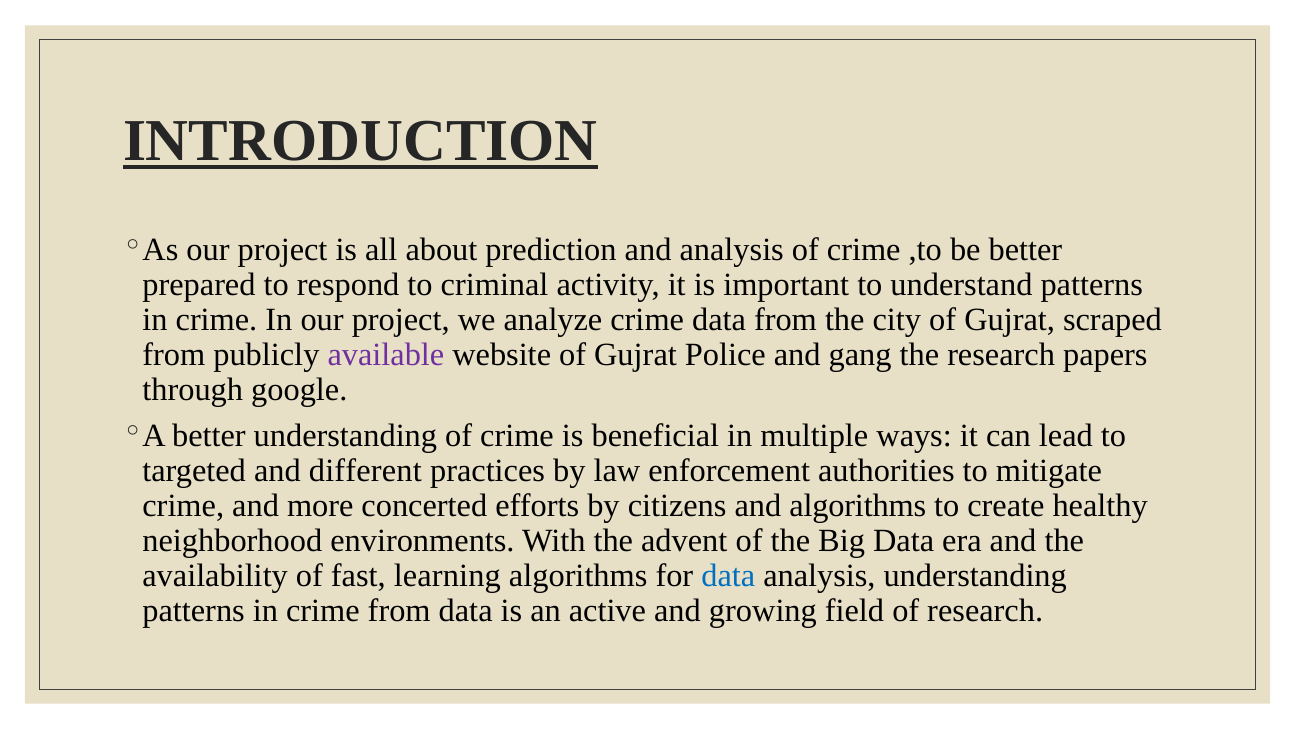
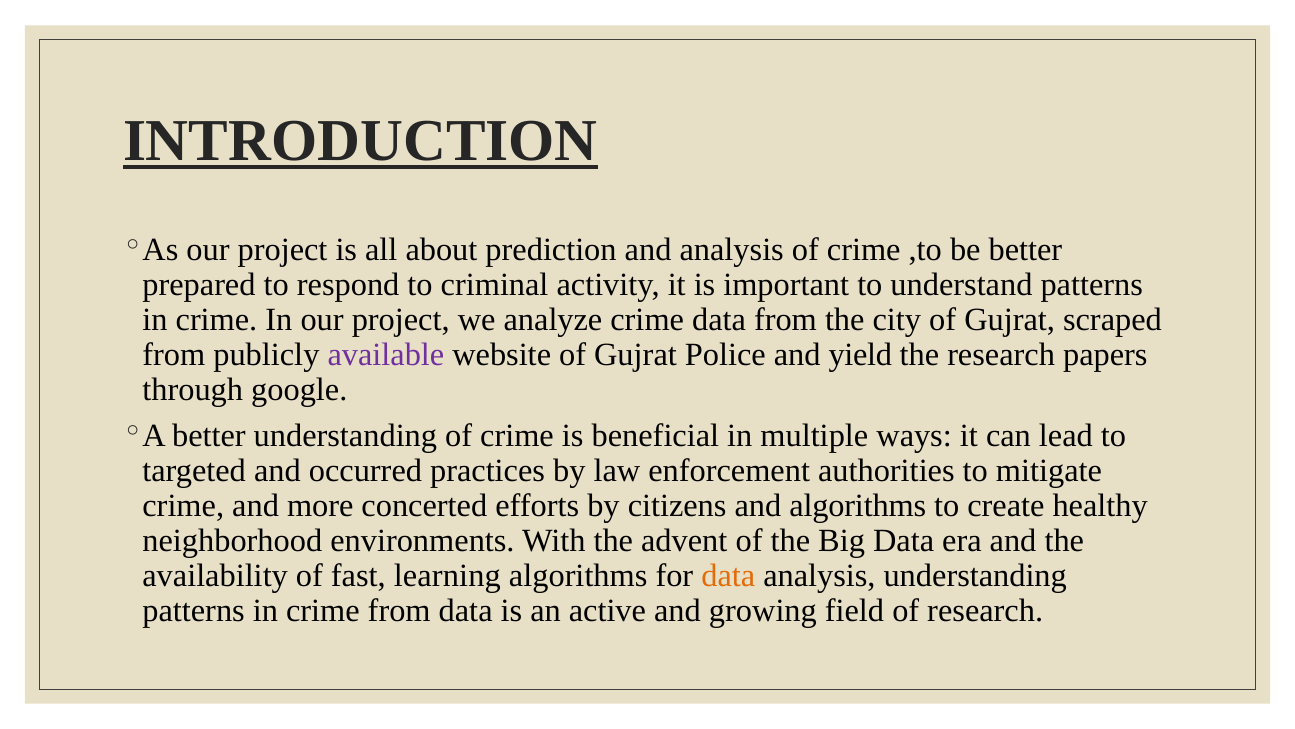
gang: gang -> yield (860, 355)
different: different -> occurred (365, 471)
data colour: blue -> orange (728, 575)
